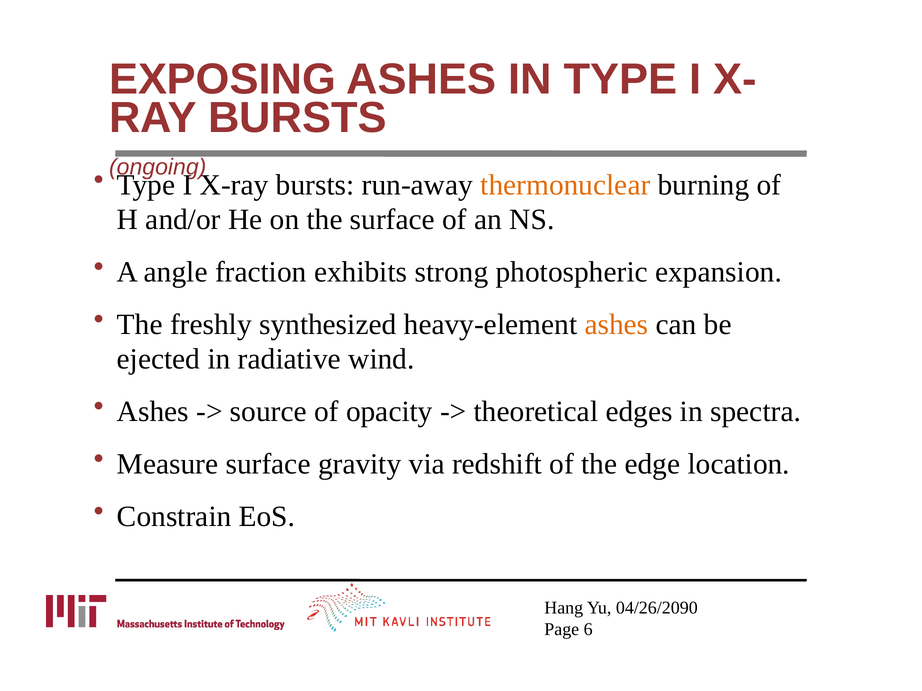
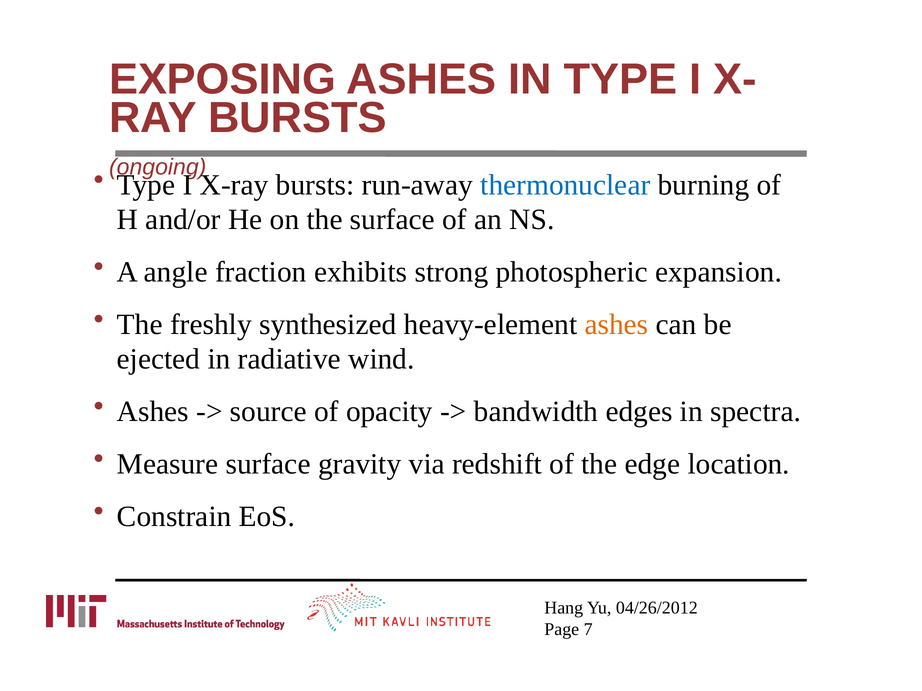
thermonuclear colour: orange -> blue (565, 185)
theoretical: theoretical -> bandwidth (536, 412)
04/26/2090: 04/26/2090 -> 04/26/2012 (657, 608)
6: 6 -> 7 (588, 630)
